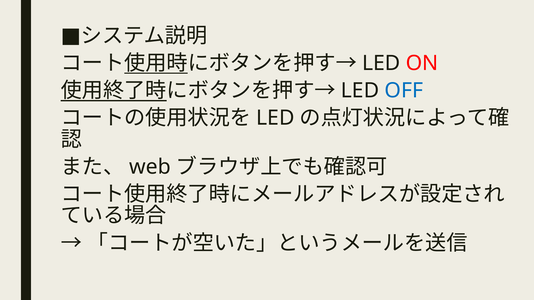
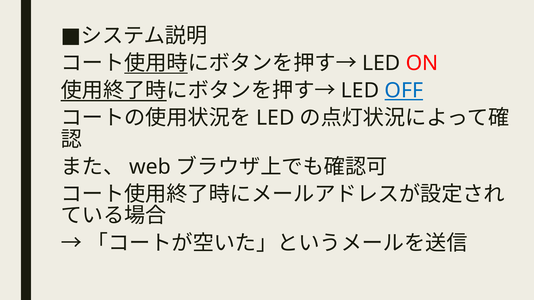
OFF underline: none -> present (404, 91)
